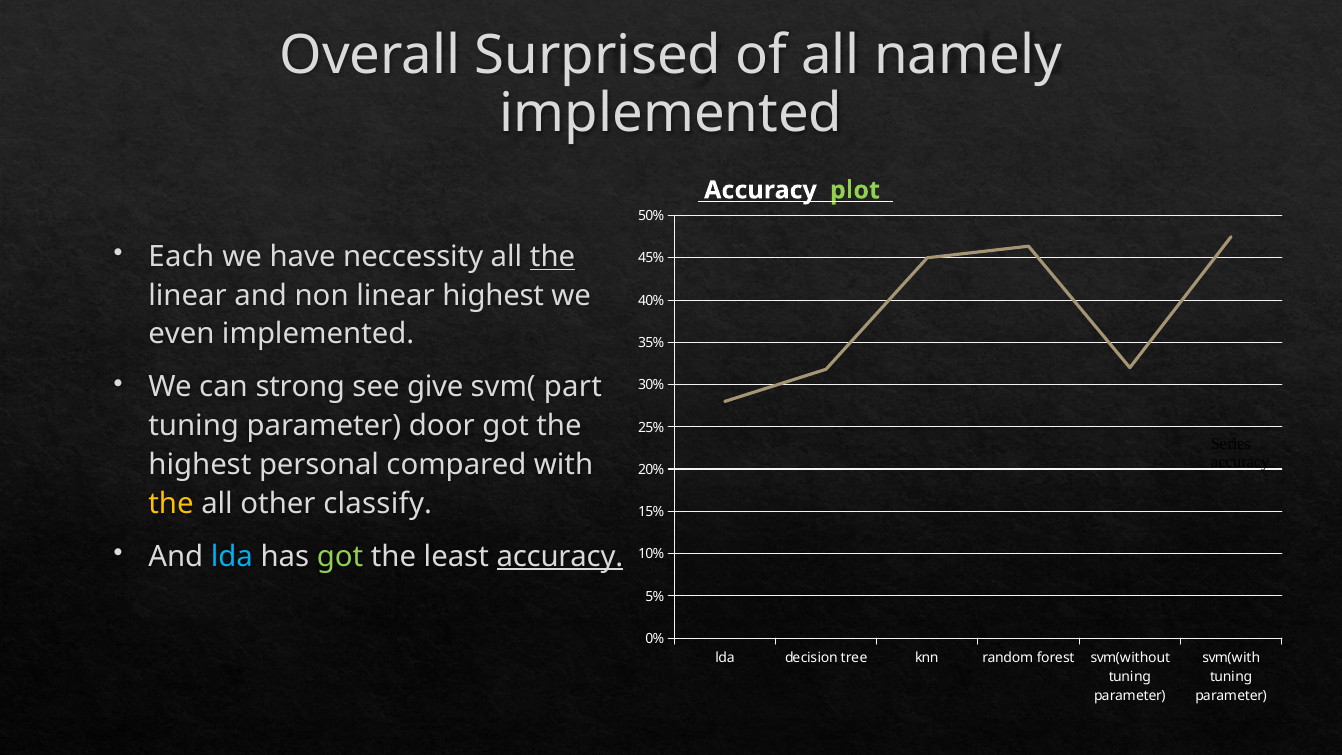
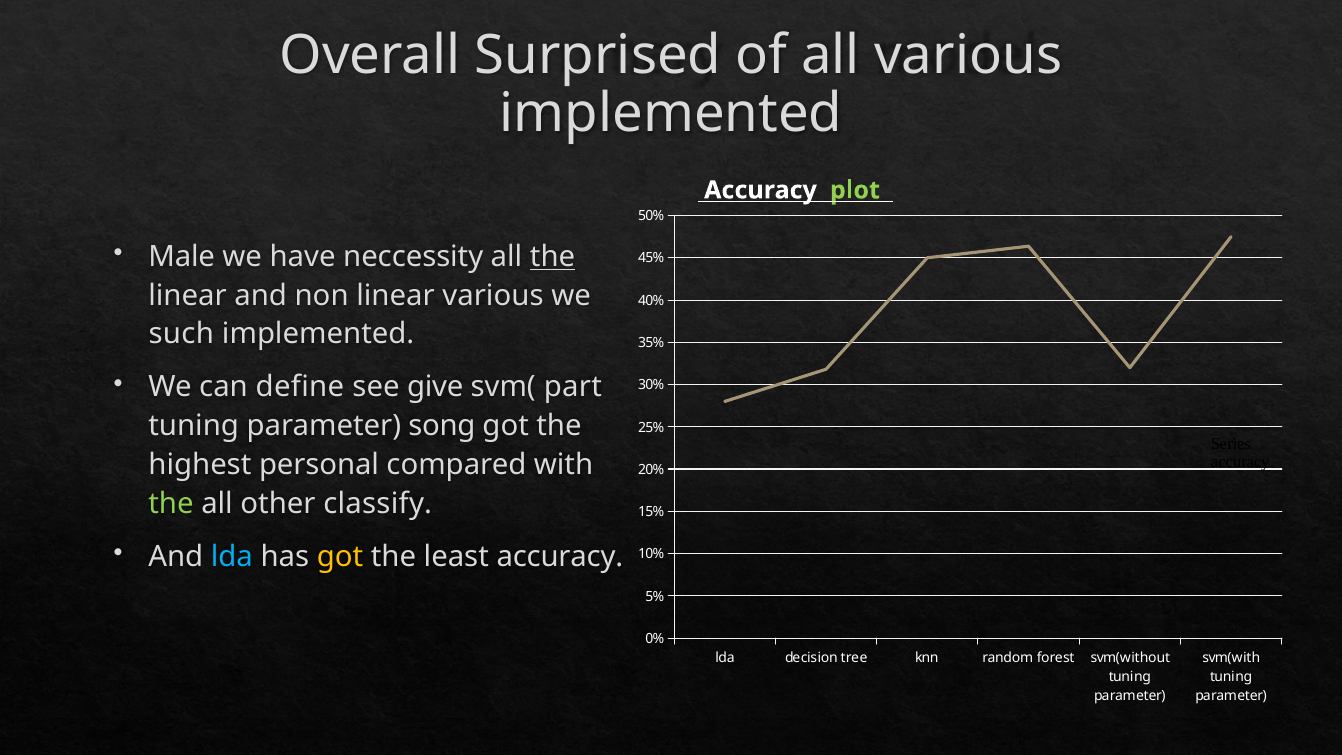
all namely: namely -> various (968, 55)
Each: Each -> Male (182, 257)
linear highest: highest -> various (493, 295)
even: even -> such (181, 334)
strong: strong -> define (300, 387)
door: door -> song (442, 426)
the colour: yellow -> light green (171, 503)
got colour: light green -> yellow (340, 556)
accuracy underline: present -> none (560, 556)
